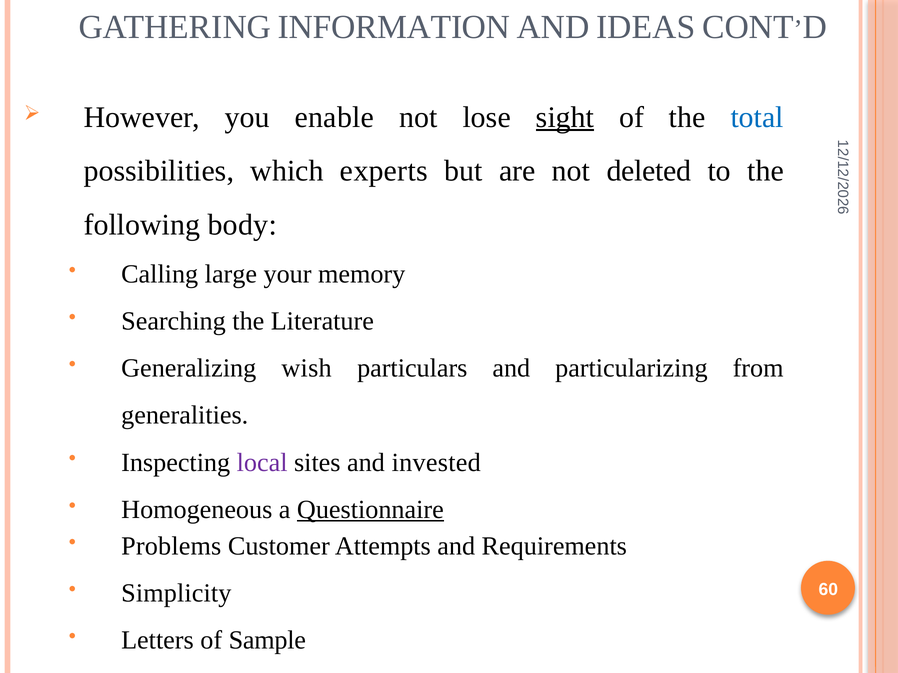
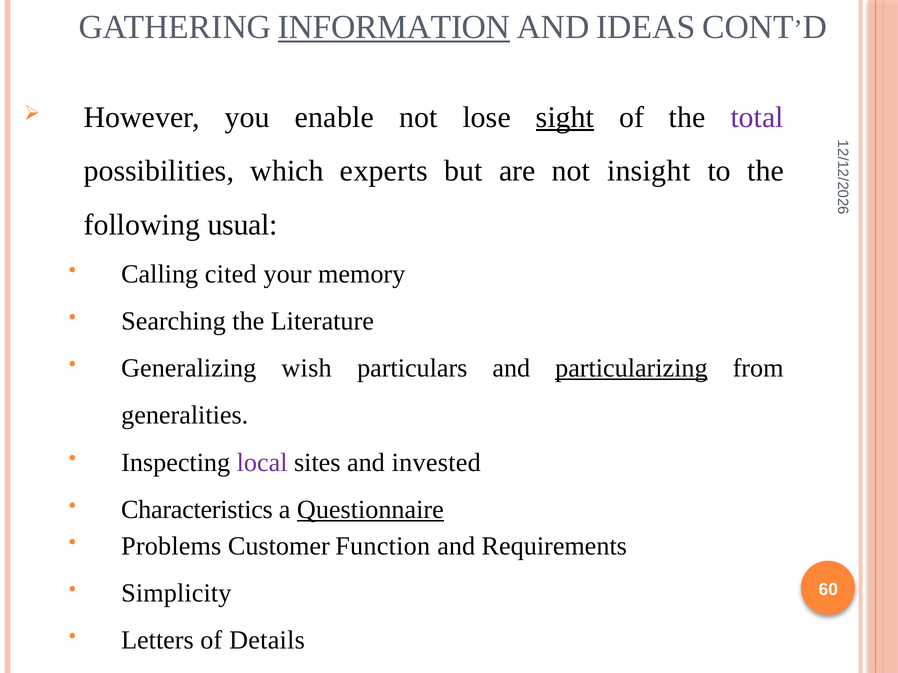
INFORMATION underline: none -> present (394, 27)
total colour: blue -> purple (757, 117)
deleted: deleted -> insight (649, 171)
body: body -> usual (243, 225)
large: large -> cited (231, 274)
particularizing underline: none -> present (631, 368)
Homogeneous: Homogeneous -> Characteristics (197, 510)
Attempts: Attempts -> Function (383, 547)
Sample: Sample -> Details (267, 641)
